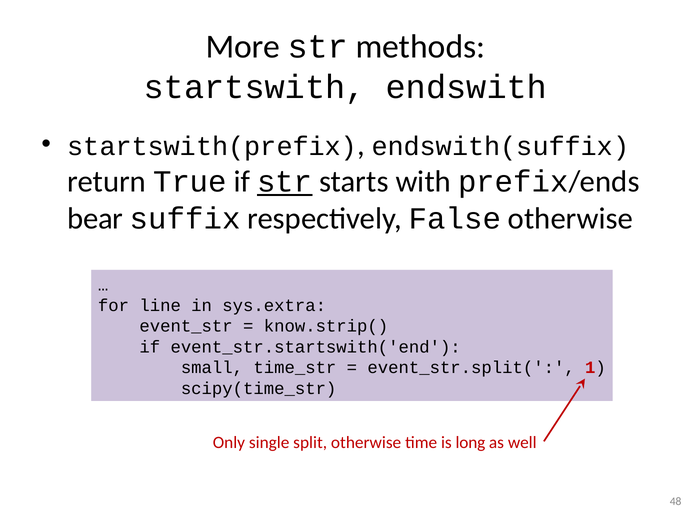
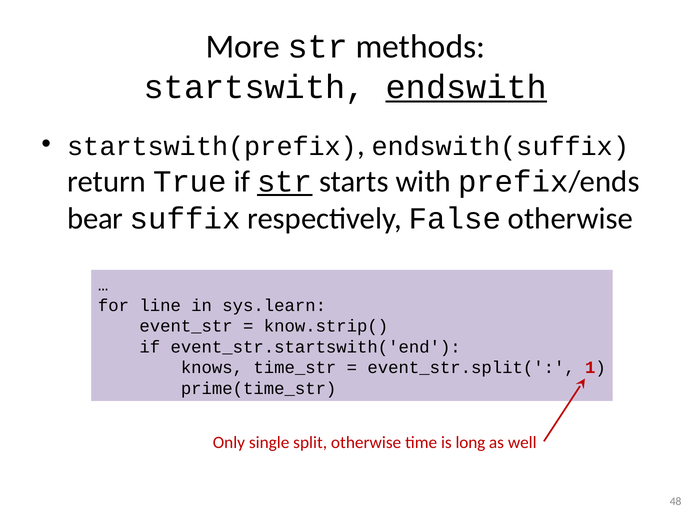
endswith underline: none -> present (466, 87)
sys.extra: sys.extra -> sys.learn (274, 306)
small: small -> knows (212, 368)
scipy(time_str: scipy(time_str -> prime(time_str (259, 389)
